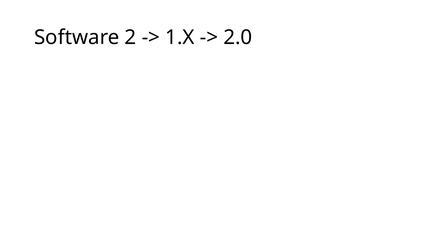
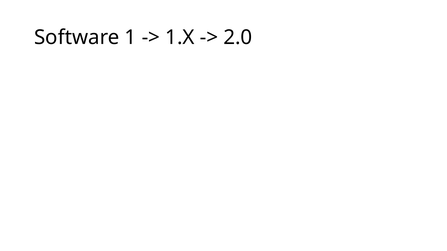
2: 2 -> 1 (131, 38)
